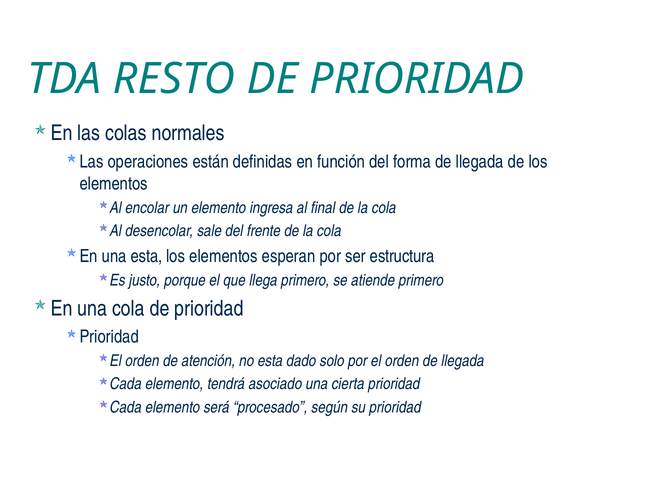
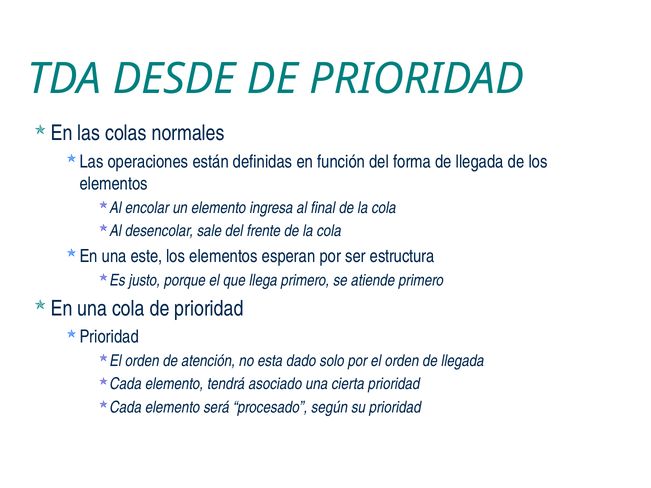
RESTO: RESTO -> DESDE (174, 79)
una esta: esta -> este (147, 256)
